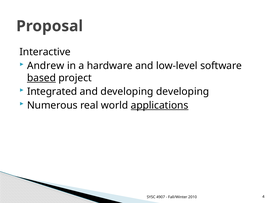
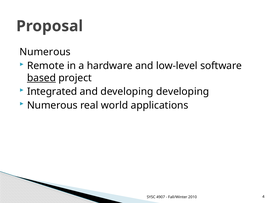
Interactive: Interactive -> Numerous (45, 52)
Andrew: Andrew -> Remote (46, 66)
applications underline: present -> none (160, 105)
